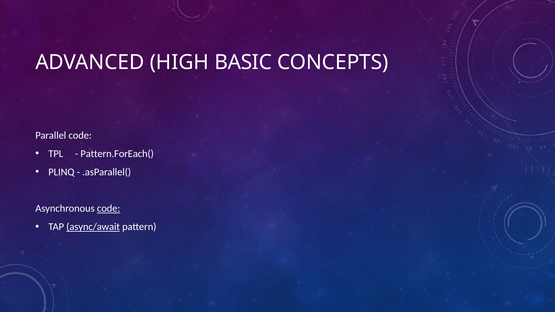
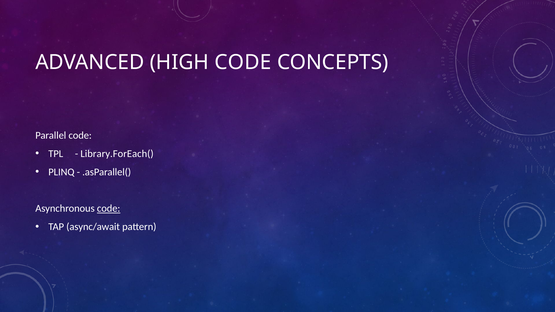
HIGH BASIC: BASIC -> CODE (243, 62)
Pattern.ForEach(: Pattern.ForEach( -> Library.ForEach( (117, 154)
async/await underline: present -> none (93, 227)
